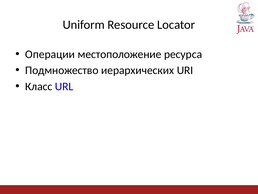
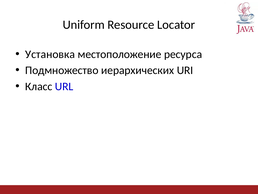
Операции: Операции -> Установка (50, 54)
